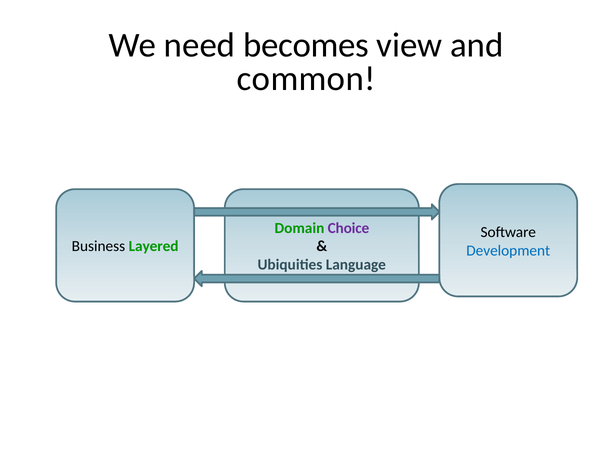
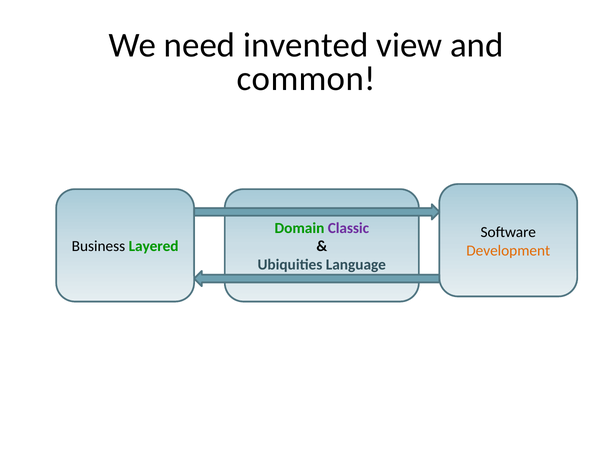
becomes: becomes -> invented (306, 45)
Choice: Choice -> Classic (348, 228)
Development colour: blue -> orange (508, 250)
